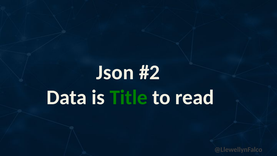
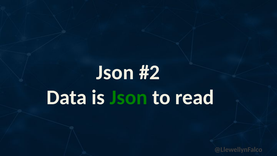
is Title: Title -> Json (129, 97)
